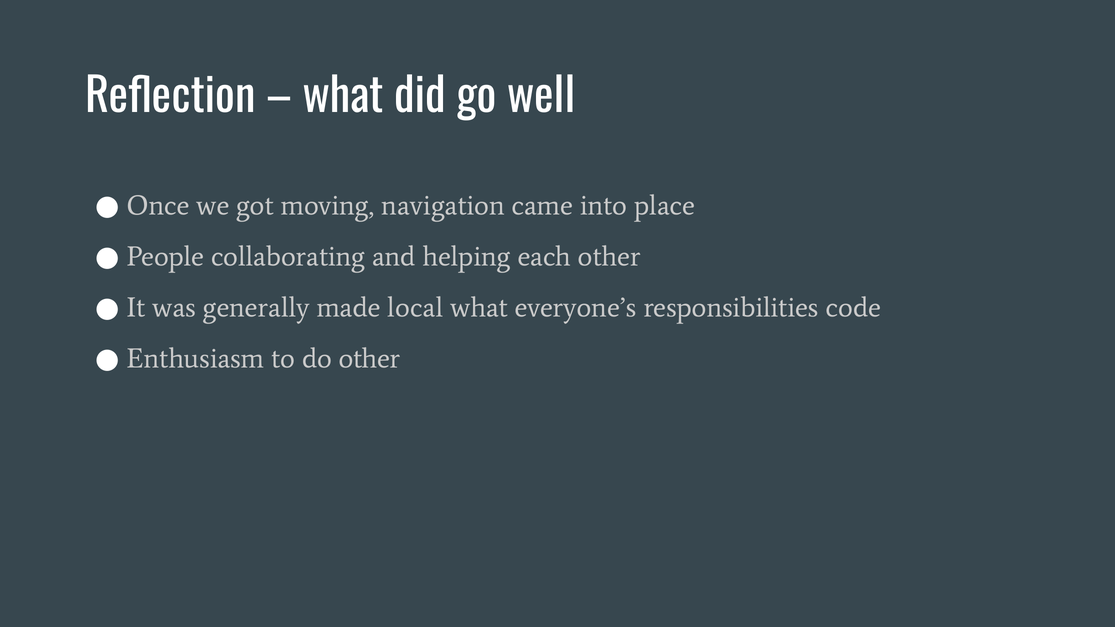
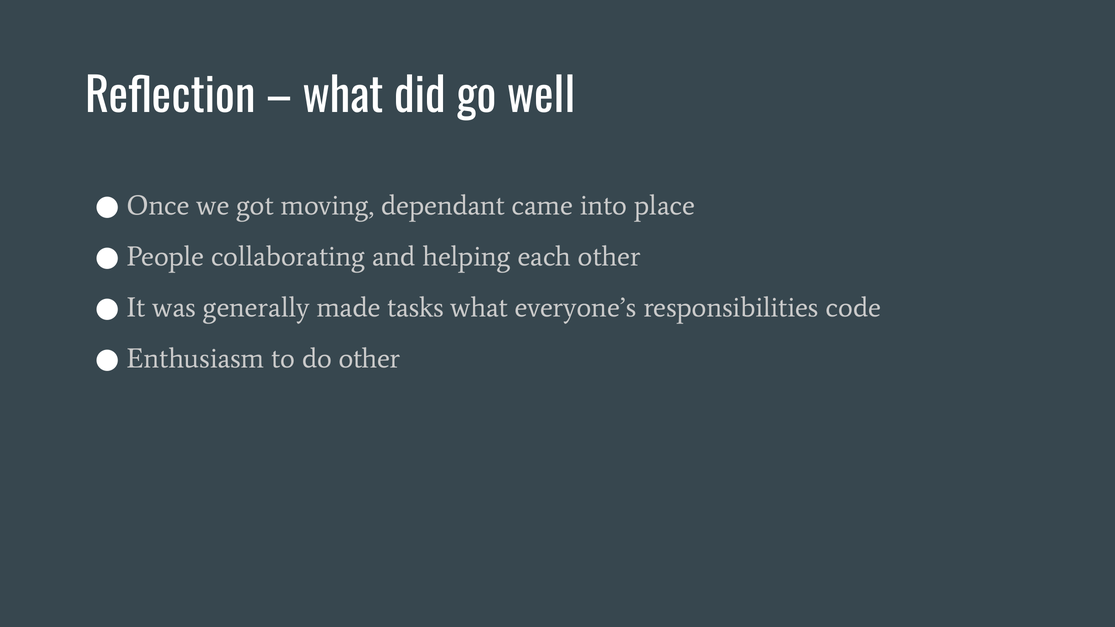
navigation: navigation -> dependant (443, 206)
local: local -> tasks (416, 308)
